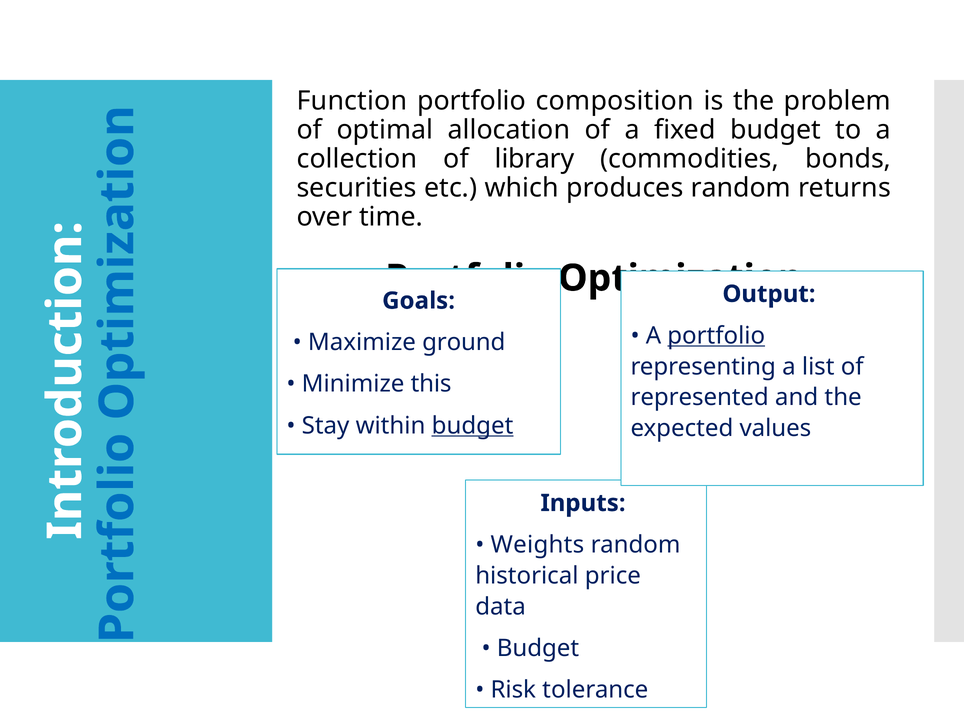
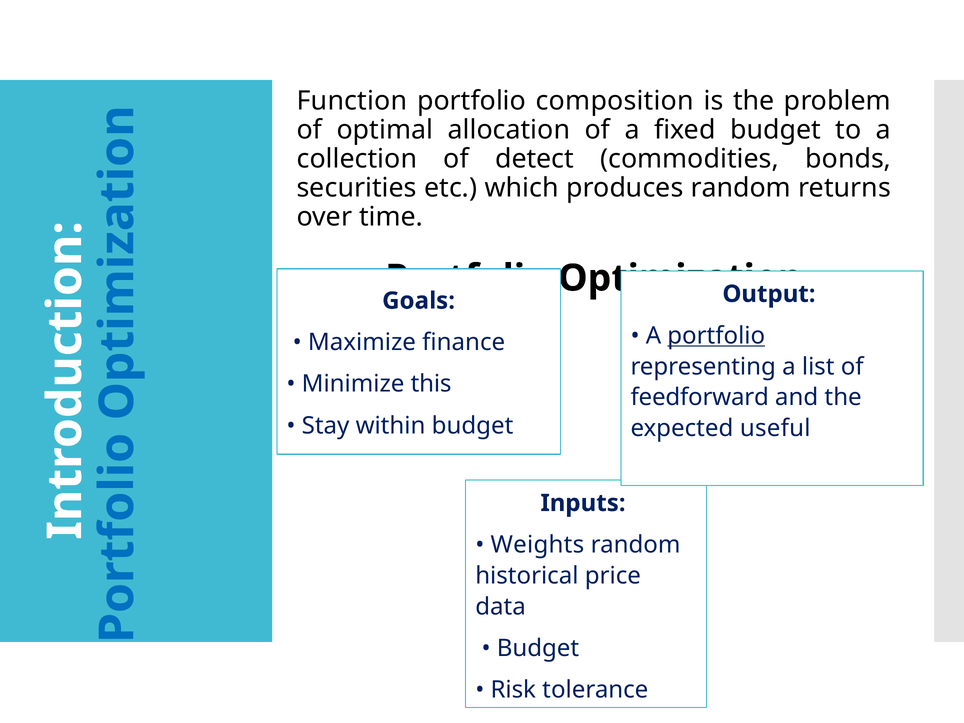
library: library -> detect (535, 159)
ground: ground -> finance (464, 342)
represented: represented -> feedforward (700, 397)
budget underline: present -> none (473, 426)
values: values -> useful (775, 428)
